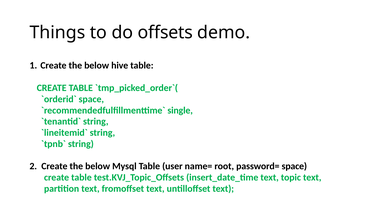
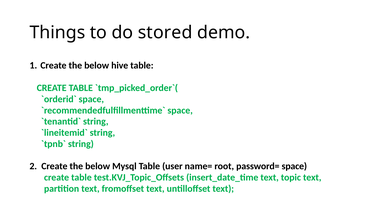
offsets: offsets -> stored (165, 33)
single: single -> space (180, 110)
